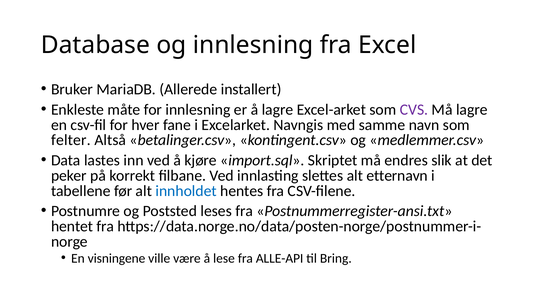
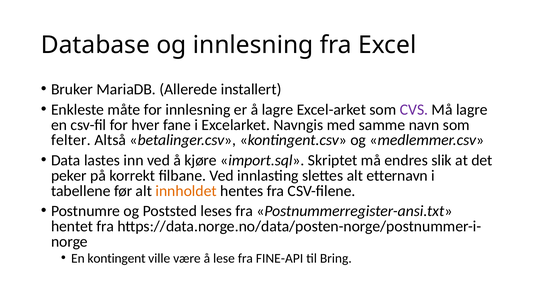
innholdet colour: blue -> orange (186, 191)
visningene: visningene -> kontingent (117, 258)
ALLE-API: ALLE-API -> FINE-API (280, 258)
